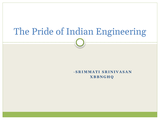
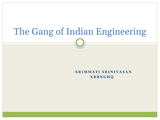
Pride: Pride -> Gang (43, 32)
